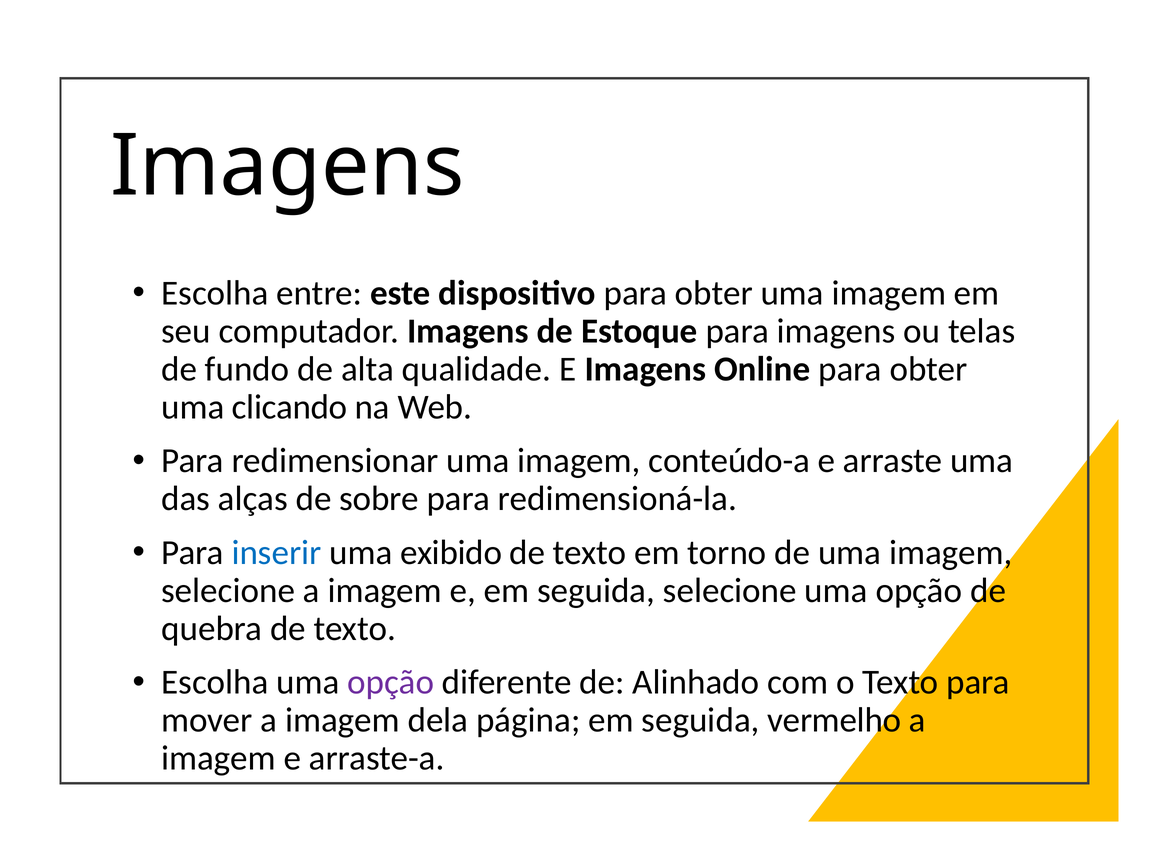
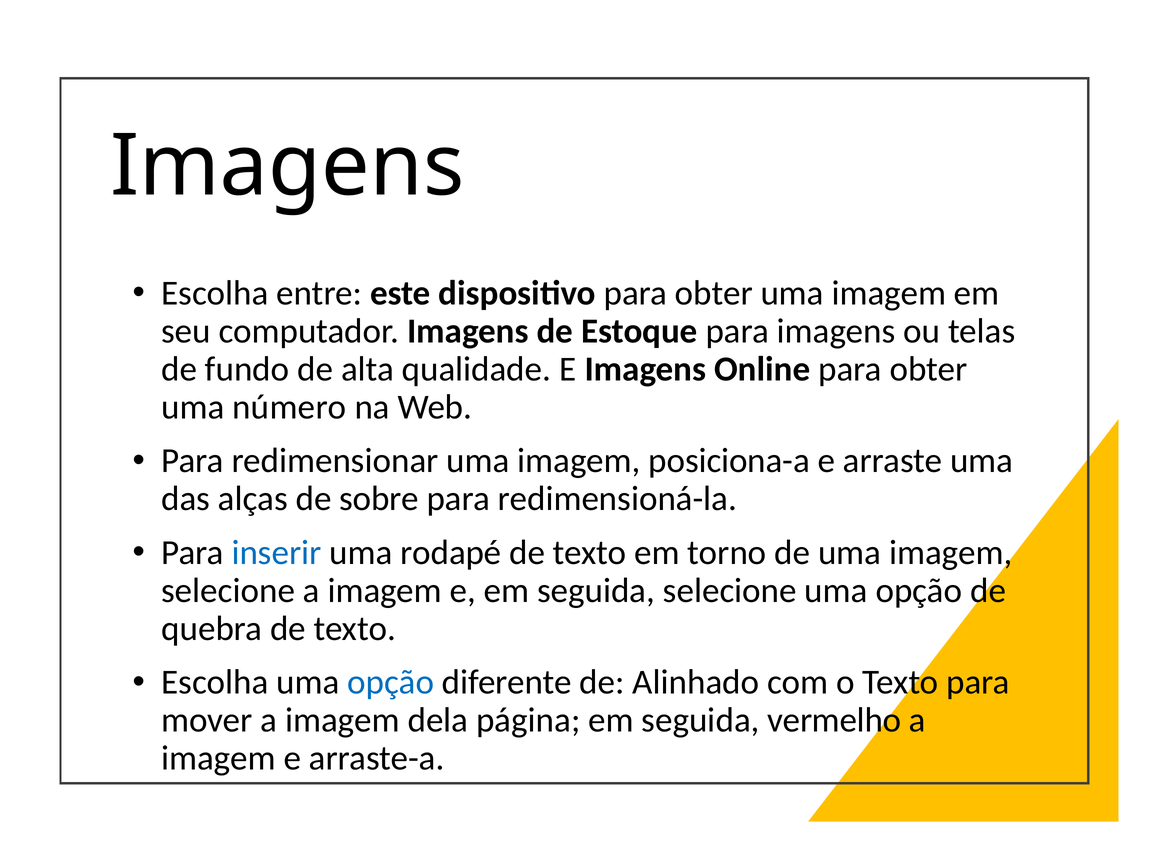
clicando: clicando -> número (289, 407)
conteúdo-a: conteúdo-a -> posiciona-a (729, 461)
exibido: exibido -> rodapé (451, 553)
opção colour: purple -> blue (391, 682)
